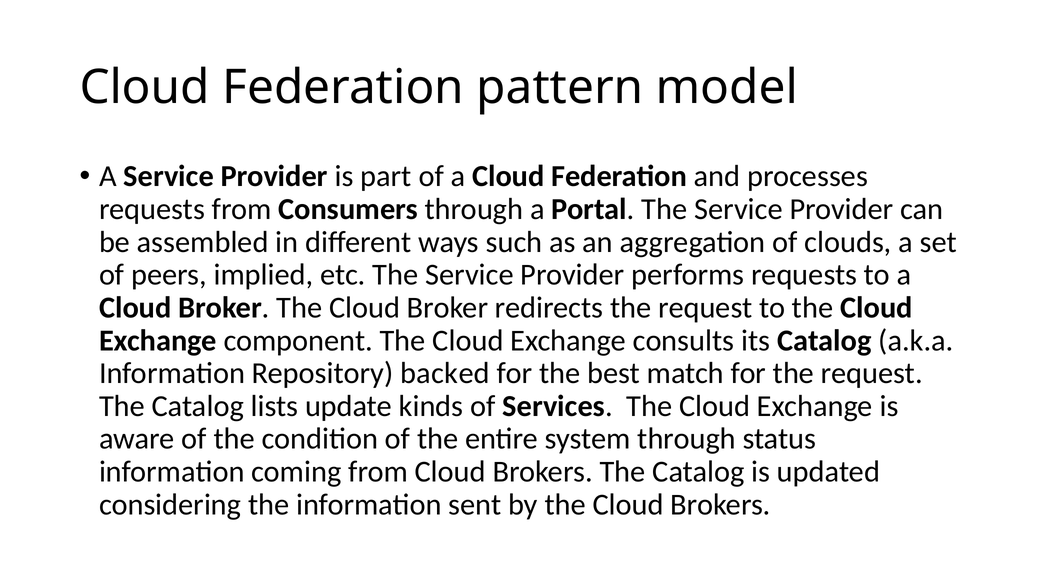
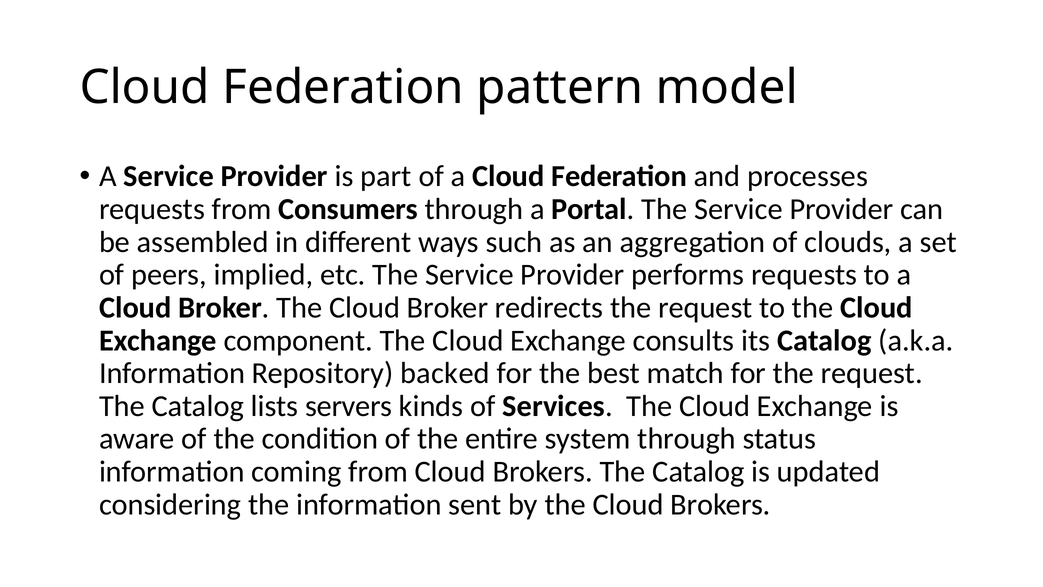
update: update -> servers (349, 406)
